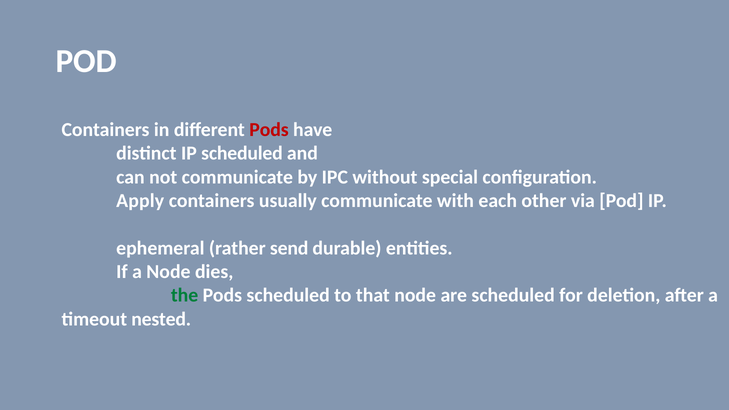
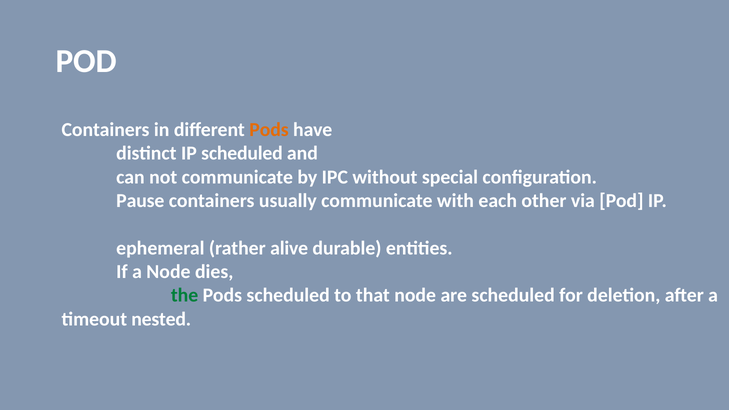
Pods colour: red -> orange (269, 130)
Apply: Apply -> Pause (140, 201)
send: send -> alive (289, 248)
